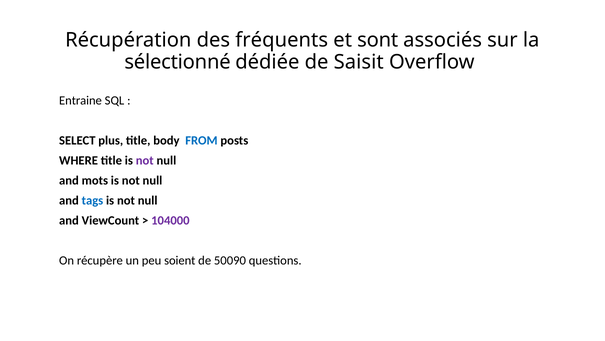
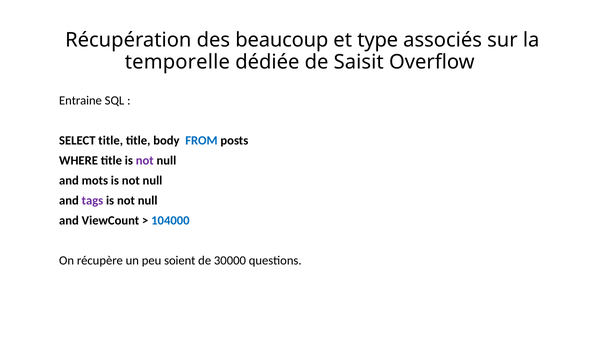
fréquents: fréquents -> beaucoup (282, 40)
sont: sont -> type (378, 40)
sélectionné: sélectionné -> temporelle (177, 62)
SELECT plus: plus -> title (111, 140)
tags colour: blue -> purple (92, 200)
104000 colour: purple -> blue (170, 220)
50090: 50090 -> 30000 (230, 260)
